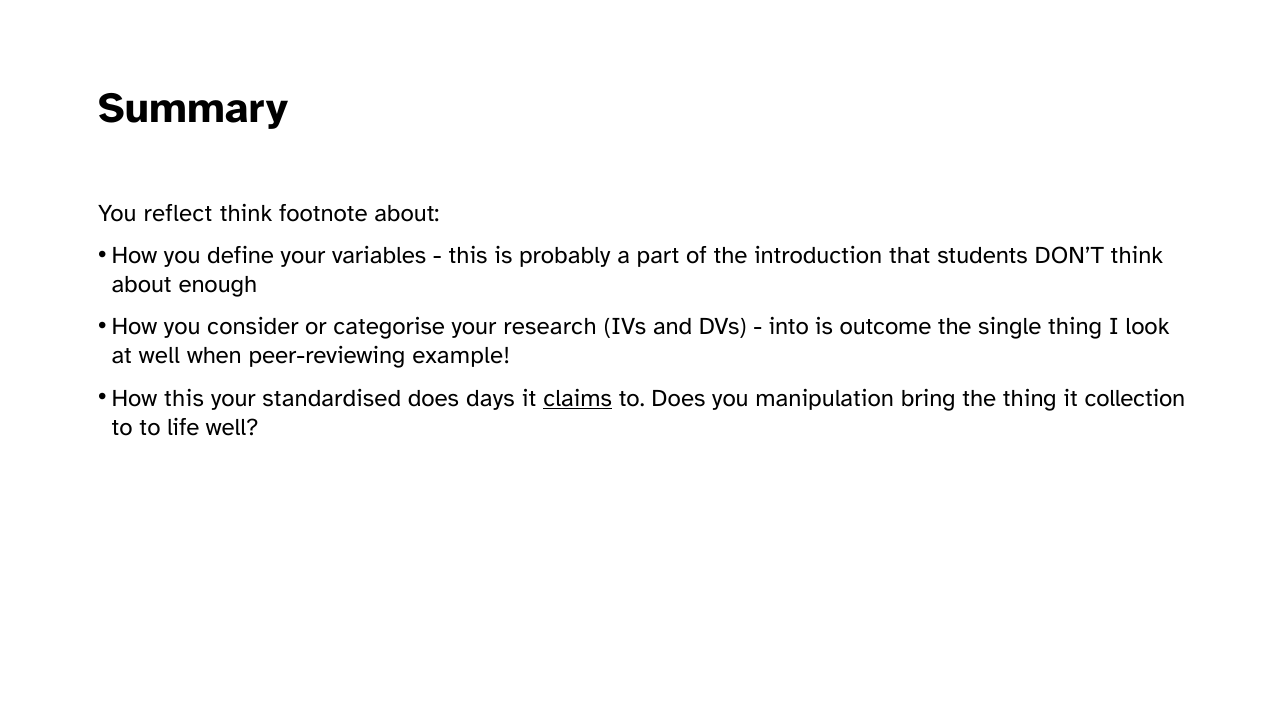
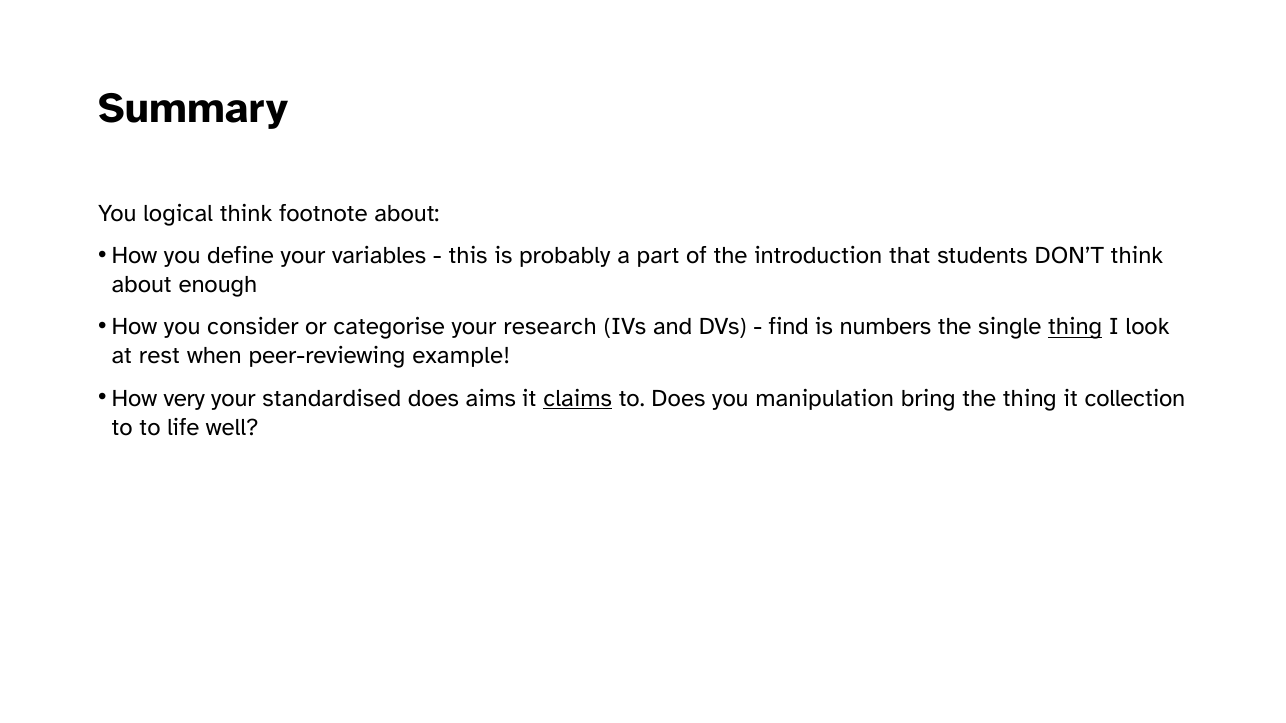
reflect: reflect -> logical (178, 214)
into: into -> find (789, 327)
outcome: outcome -> numbers (885, 327)
thing underline: none -> present (1075, 327)
at well: well -> rest (159, 356)
How this: this -> very (184, 398)
days: days -> aims (491, 398)
